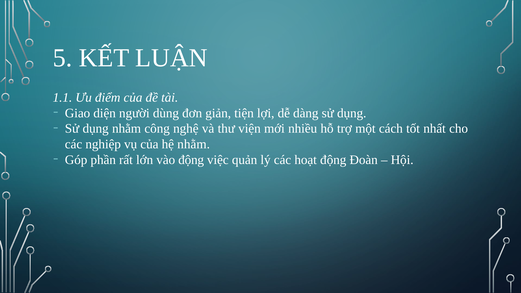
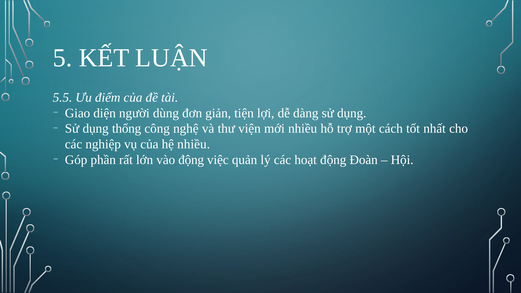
1.1: 1.1 -> 5.5 (62, 97)
dụng nhằm: nhằm -> thống (127, 129)
hệ nhằm: nhằm -> nhiều (194, 144)
